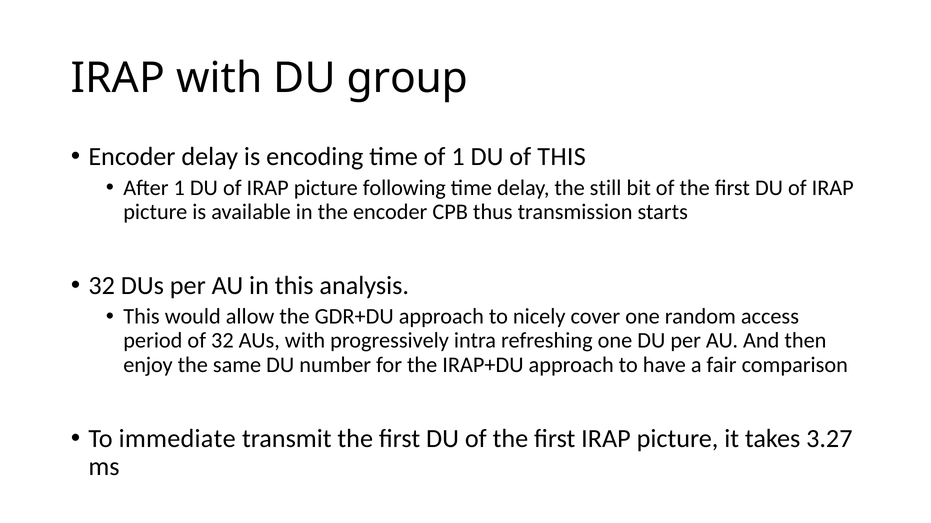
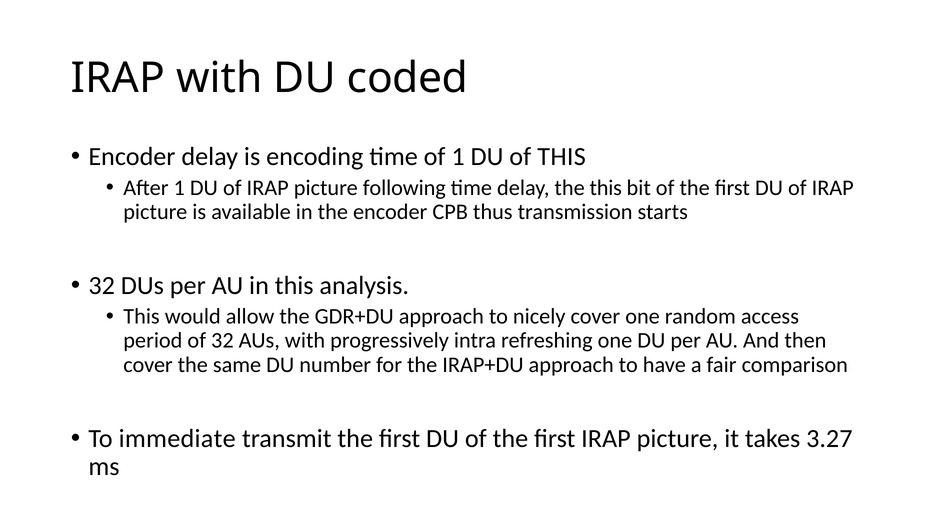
group: group -> coded (408, 78)
the still: still -> this (606, 188)
enjoy: enjoy -> cover (148, 365)
